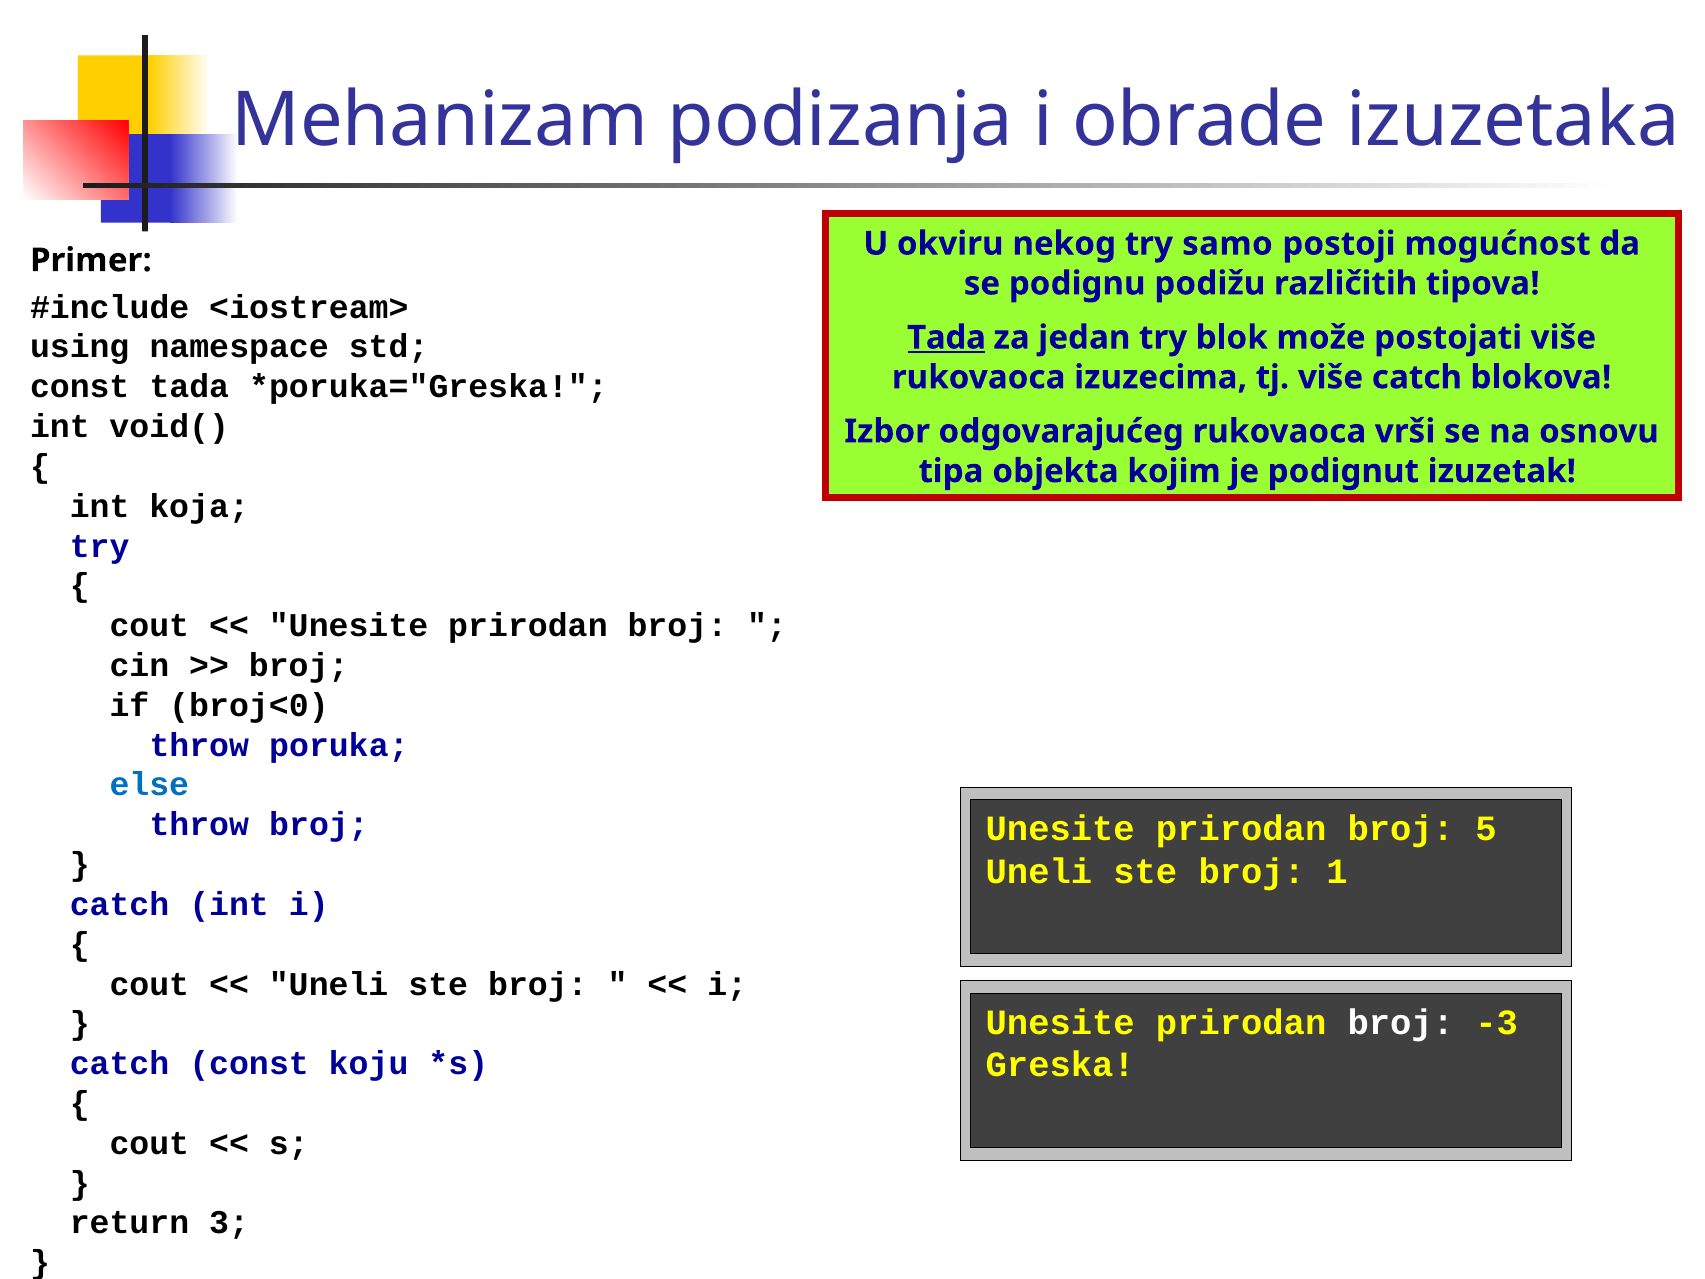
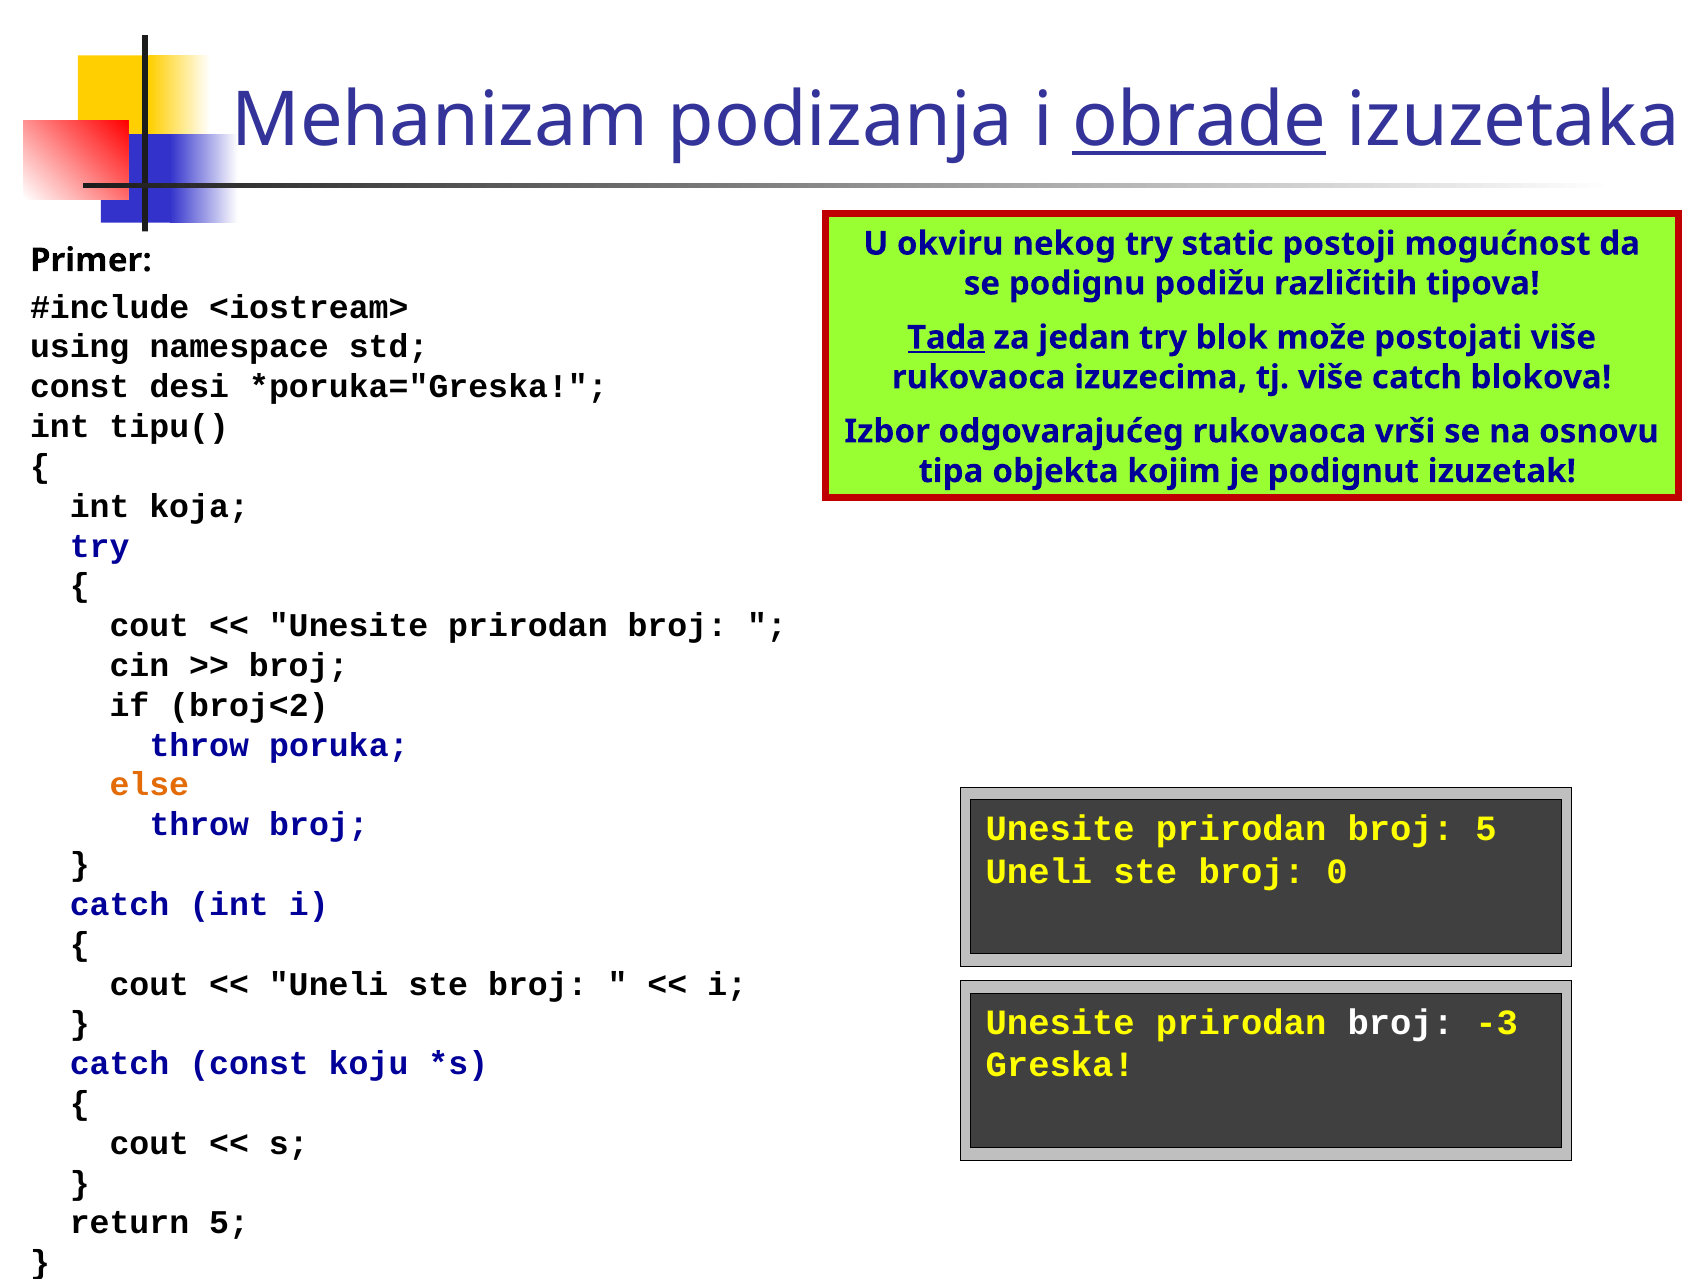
obrade underline: none -> present (1200, 121)
samo: samo -> static (1228, 244)
const tada: tada -> desi (189, 387)
void(: void( -> tipu( (169, 427)
broj<0: broj<0 -> broj<2 (249, 705)
else colour: blue -> orange (149, 785)
1: 1 -> 0 (1337, 871)
return 3: 3 -> 5 (229, 1223)
